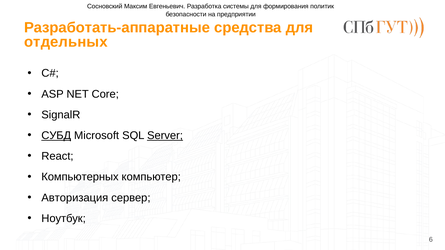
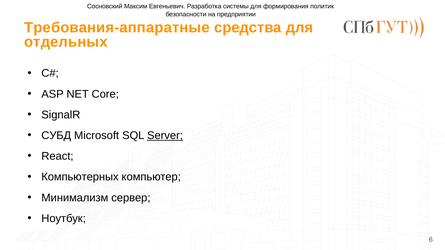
Разработать-аппаратные: Разработать-аппаратные -> Требования-аппаратные (117, 28)
СУБД underline: present -> none (56, 136)
Авторизация: Авторизация -> Минимализм (75, 198)
